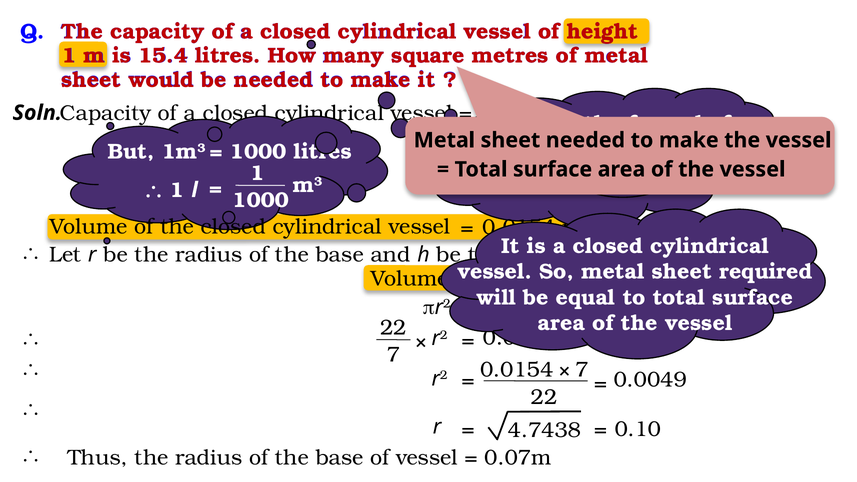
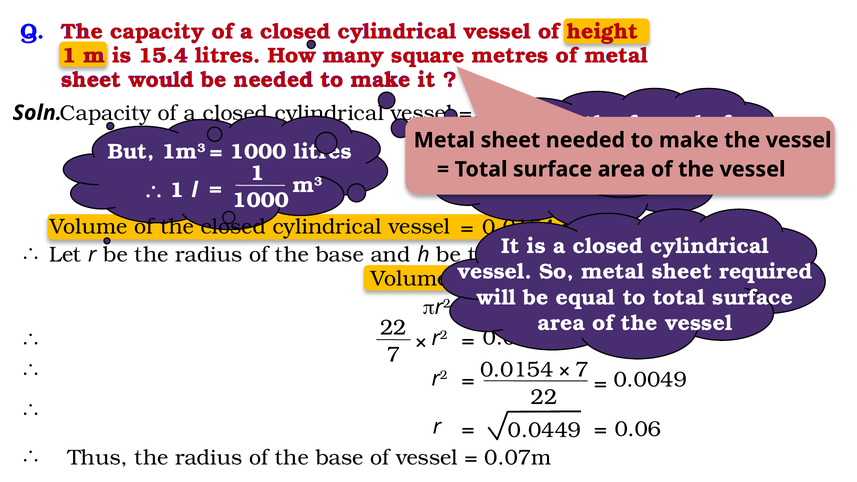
0.10: 0.10 -> 0.06 (638, 429)
4.7438: 4.7438 -> 0.0449 (545, 430)
